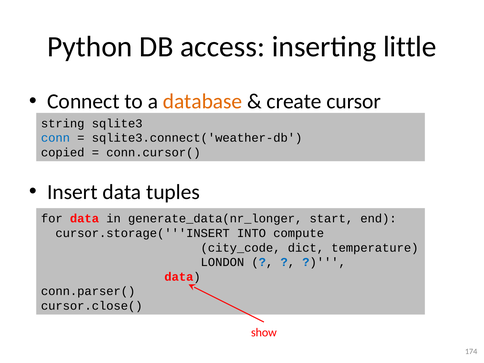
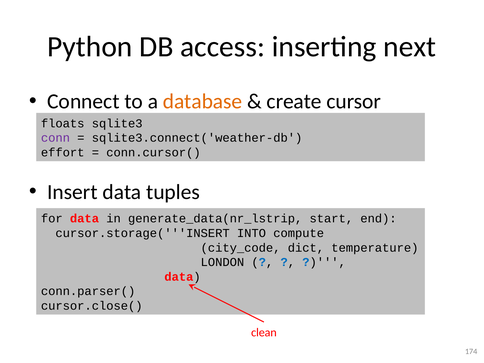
little: little -> next (410, 47)
string: string -> floats (63, 123)
conn colour: blue -> purple (55, 138)
copied: copied -> effort (63, 152)
generate_data(nr_longer: generate_data(nr_longer -> generate_data(nr_lstrip (215, 219)
show: show -> clean (264, 333)
